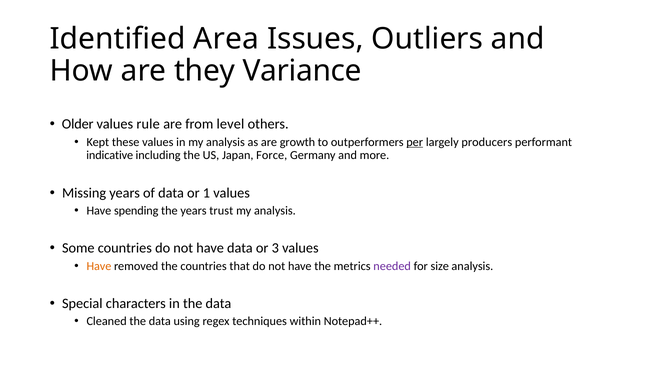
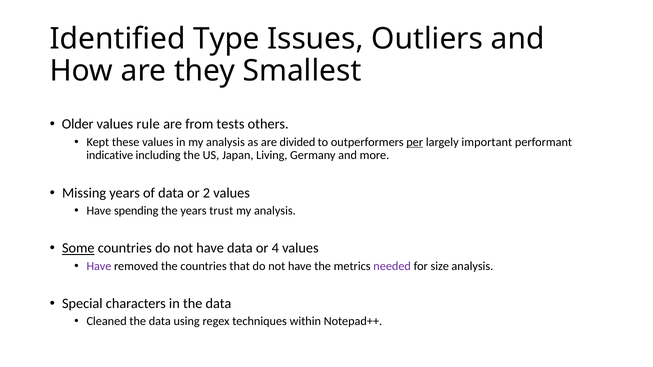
Area: Area -> Type (226, 39)
Variance: Variance -> Smallest (302, 71)
level: level -> tests (230, 124)
growth: growth -> divided (297, 142)
producers: producers -> important (487, 142)
Force: Force -> Living (272, 155)
1: 1 -> 2 (206, 193)
Some underline: none -> present (78, 248)
3: 3 -> 4 (275, 248)
Have colour: orange -> purple (99, 266)
